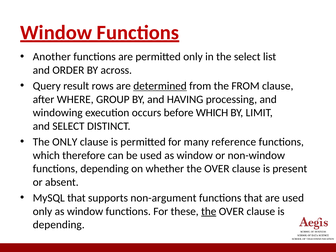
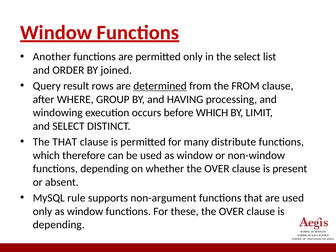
across: across -> joined (116, 70)
The ONLY: ONLY -> THAT (65, 142)
reference: reference -> distribute (234, 142)
MySQL that: that -> rule (76, 198)
the underline: present -> none (209, 211)
